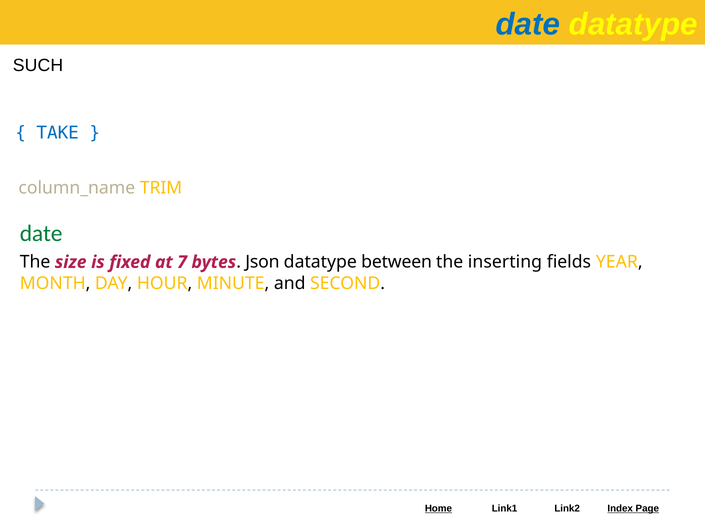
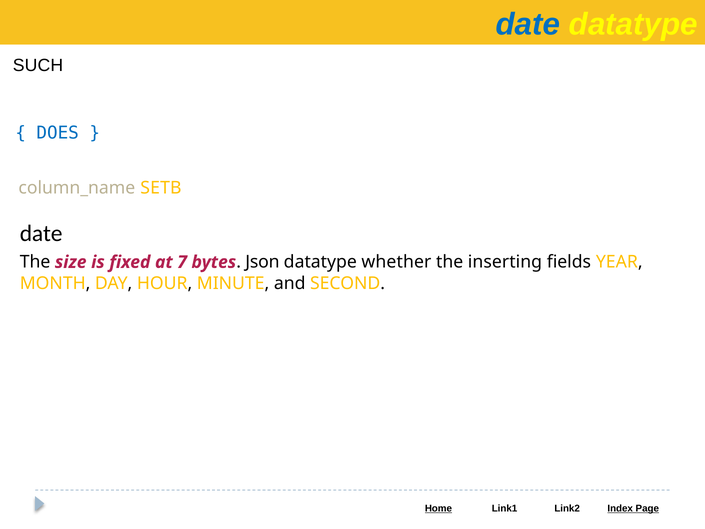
TAKE: TAKE -> DOES (58, 133)
TRIM: TRIM -> SETB (161, 188)
date colour: green -> black (41, 234)
between: between -> whether (396, 262)
